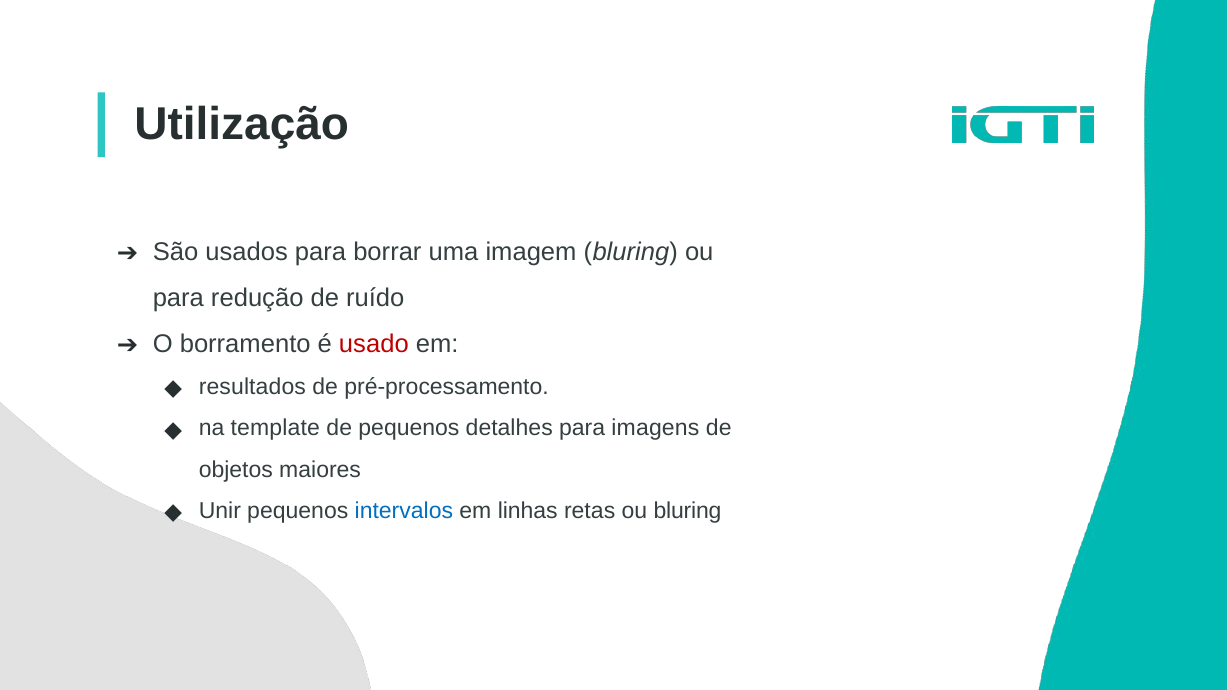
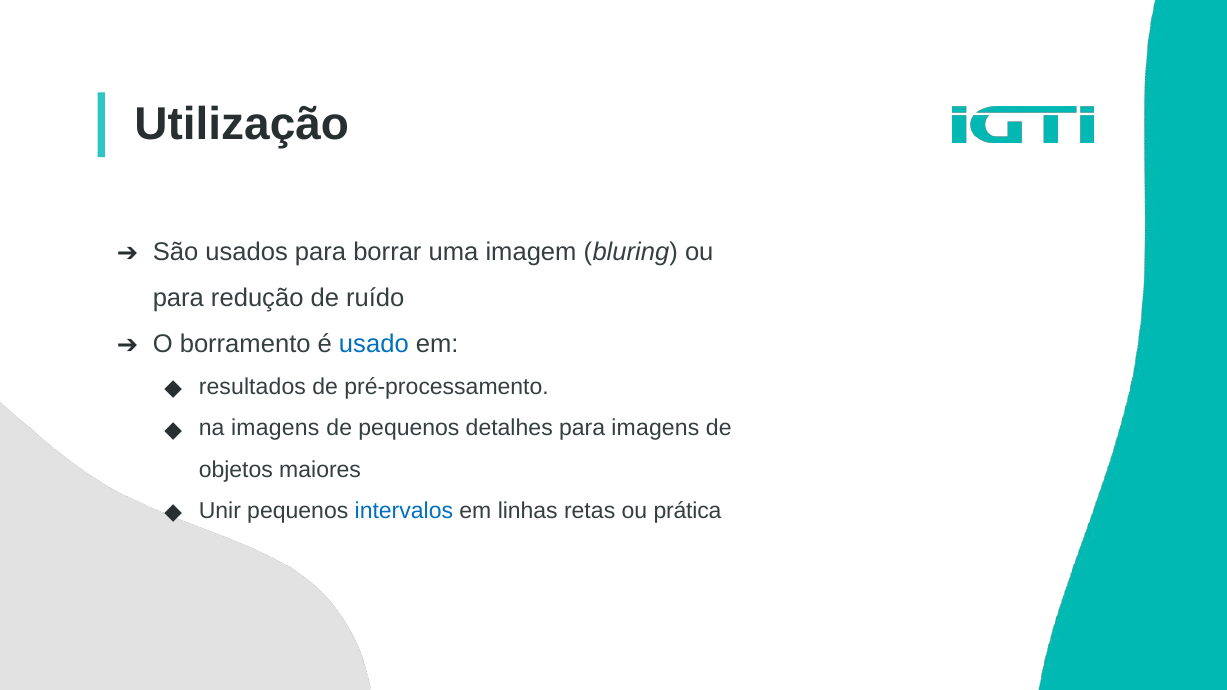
usado colour: red -> blue (374, 344)
na template: template -> imagens (275, 428)
ou bluring: bluring -> prática (688, 511)
